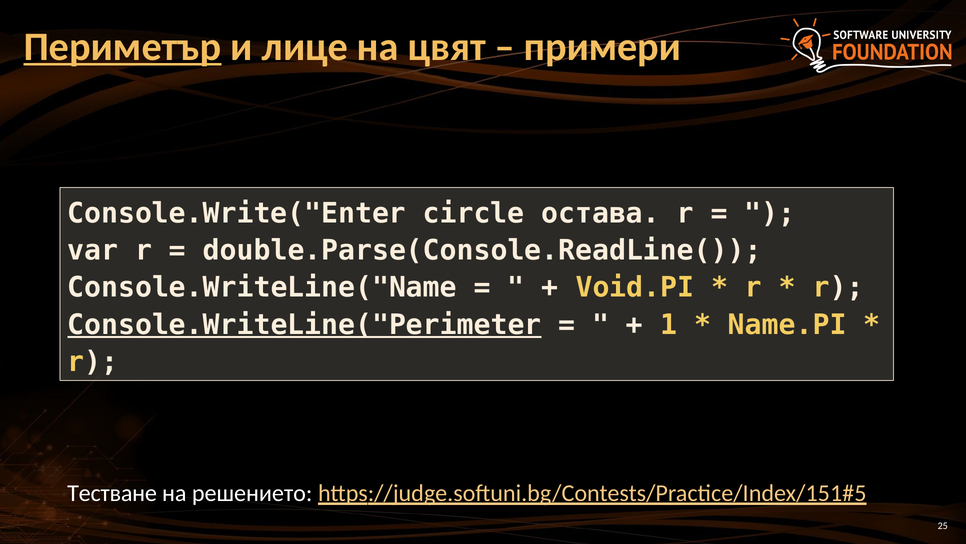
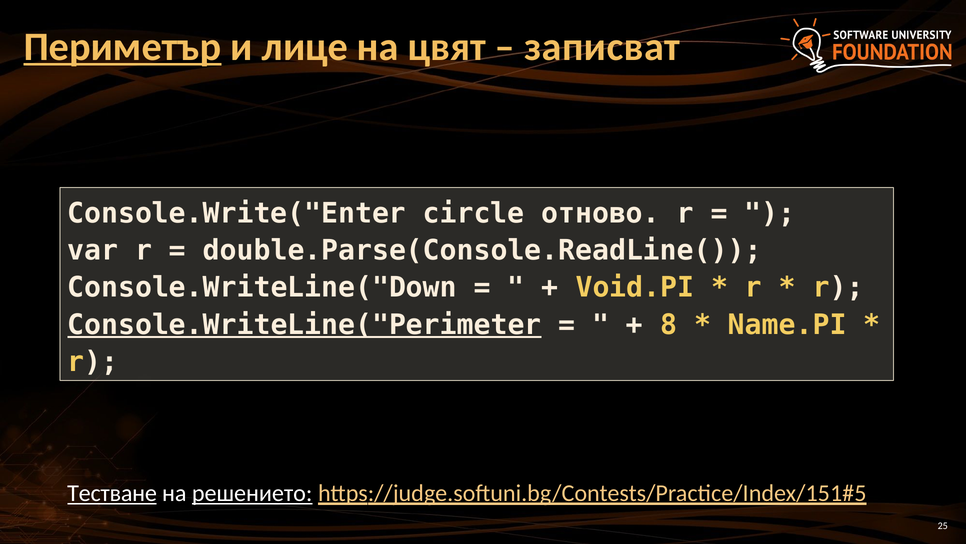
примери: примери -> записват (602, 47)
остава: остава -> отново (601, 213)
Console.WriteLine("Name: Console.WriteLine("Name -> Console.WriteLine("Down (262, 287)
1: 1 -> 8 (669, 325)
Тестване underline: none -> present (112, 493)
решението underline: none -> present (252, 493)
